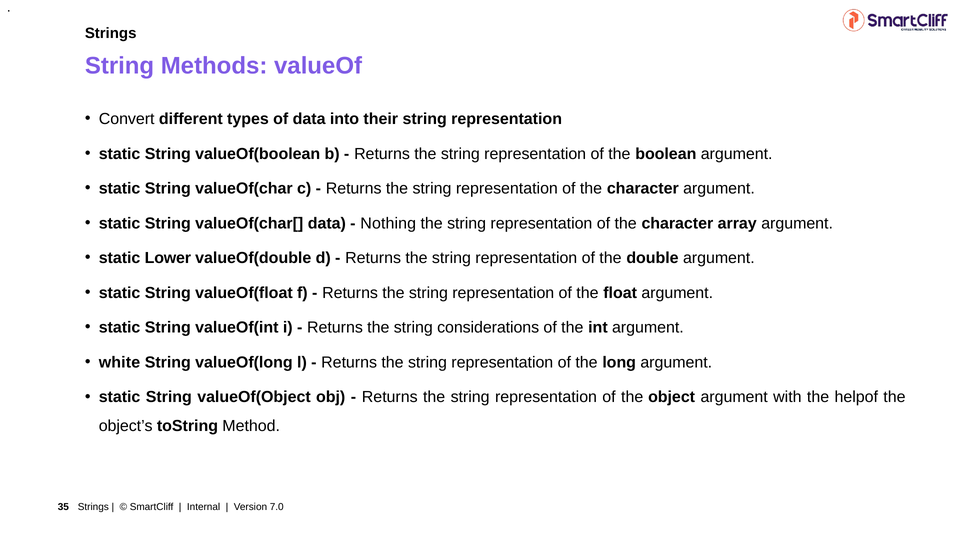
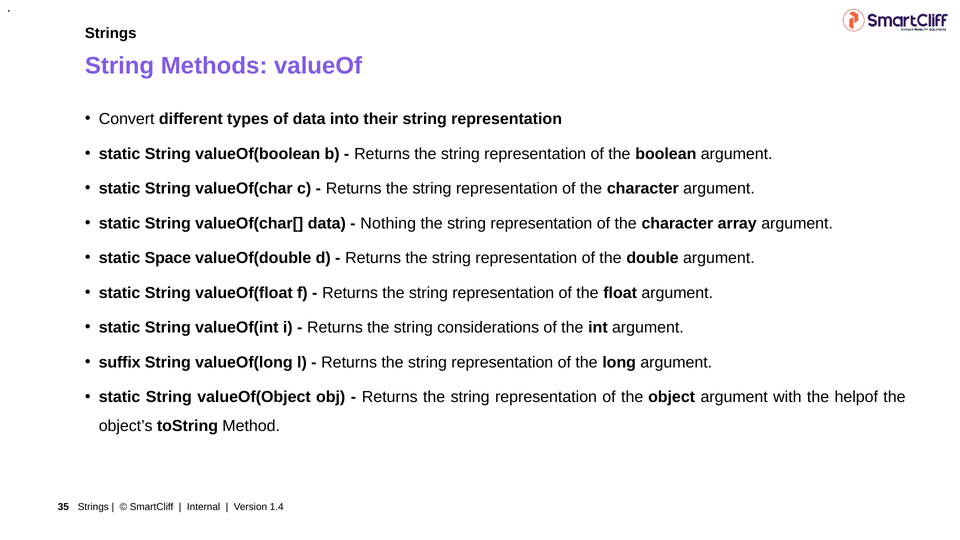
Lower: Lower -> Space (168, 258)
white: white -> suffix (120, 362)
7.0: 7.0 -> 1.4 (277, 507)
